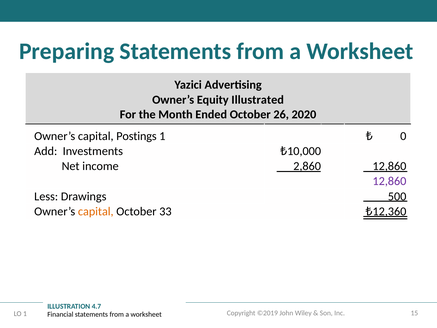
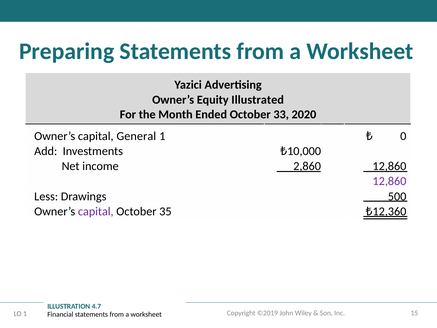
26: 26 -> 33 (281, 115)
Postings: Postings -> General (136, 136)
capital colour: orange -> purple (96, 211)
33: 33 -> 35 (165, 211)
